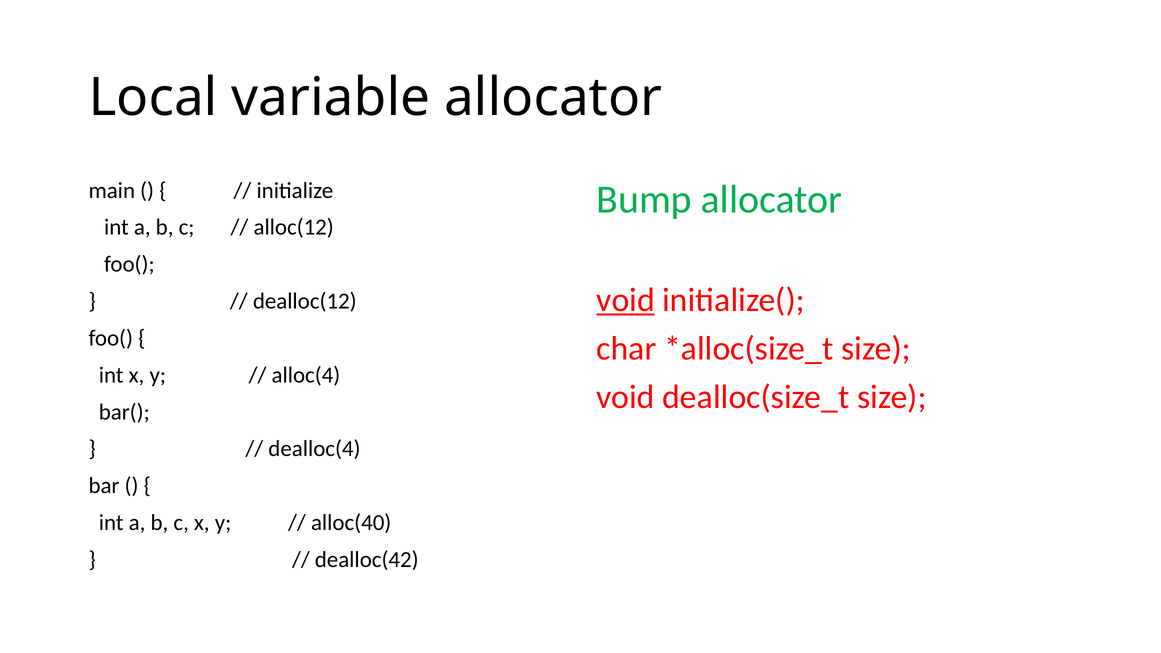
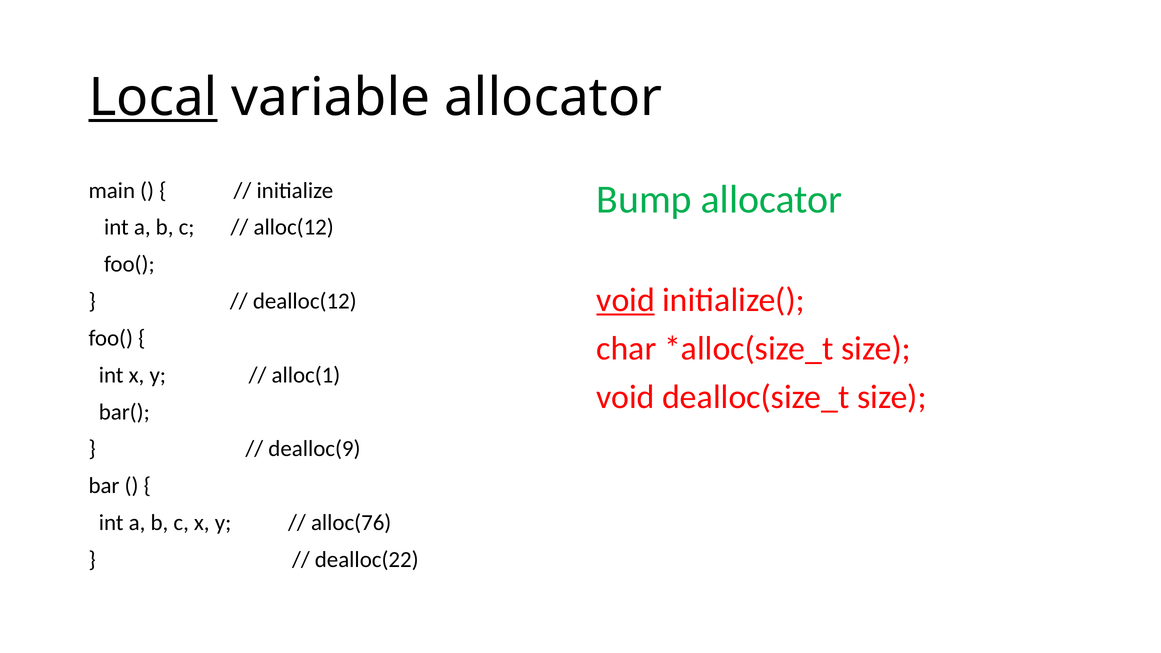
Local underline: none -> present (153, 98)
alloc(4: alloc(4 -> alloc(1 (306, 375)
dealloc(4: dealloc(4 -> dealloc(9 (314, 449)
alloc(40: alloc(40 -> alloc(76 (351, 523)
dealloc(42: dealloc(42 -> dealloc(22 (367, 560)
